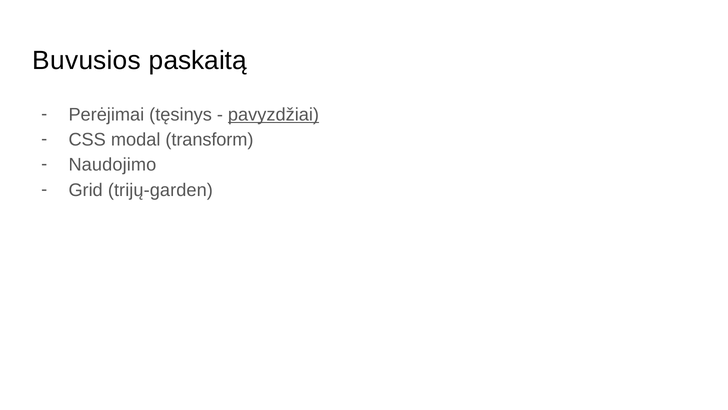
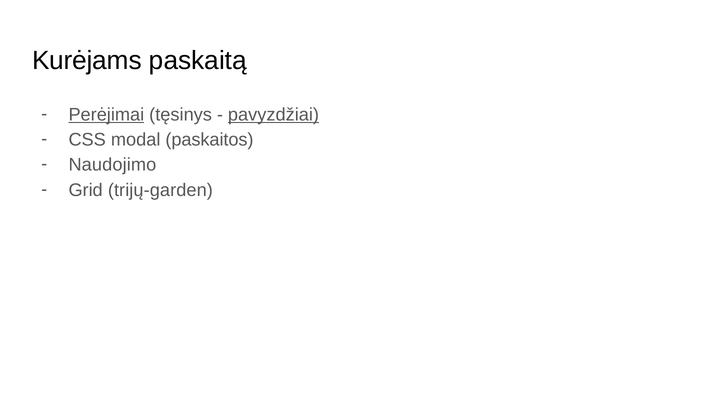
Buvusios: Buvusios -> Kurėjams (87, 60)
Perėjimai underline: none -> present (106, 114)
transform: transform -> paskaitos (209, 140)
